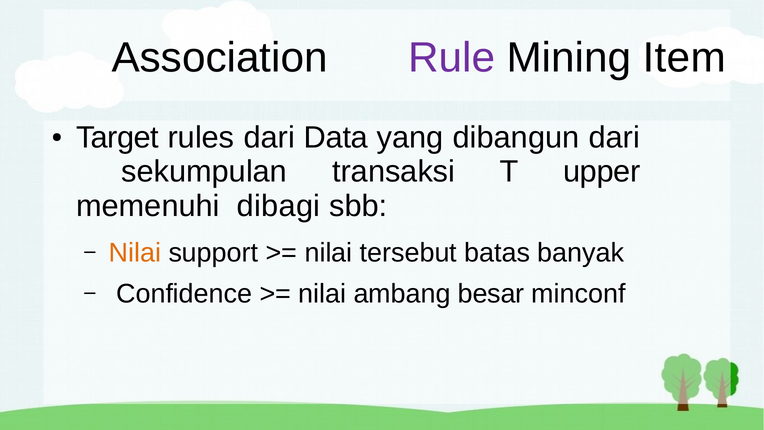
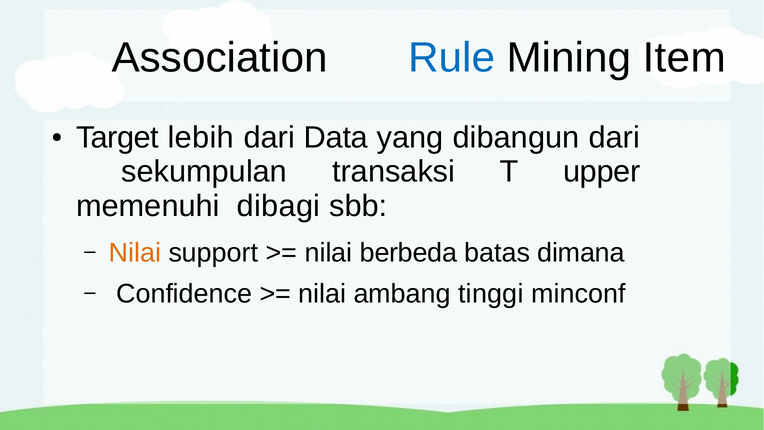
Rule colour: purple -> blue (452, 58)
rules: rules -> lebih (201, 137)
tersebut: tersebut -> berbeda (408, 253)
banyak: banyak -> dimana (581, 253)
besar: besar -> tinggi (491, 294)
